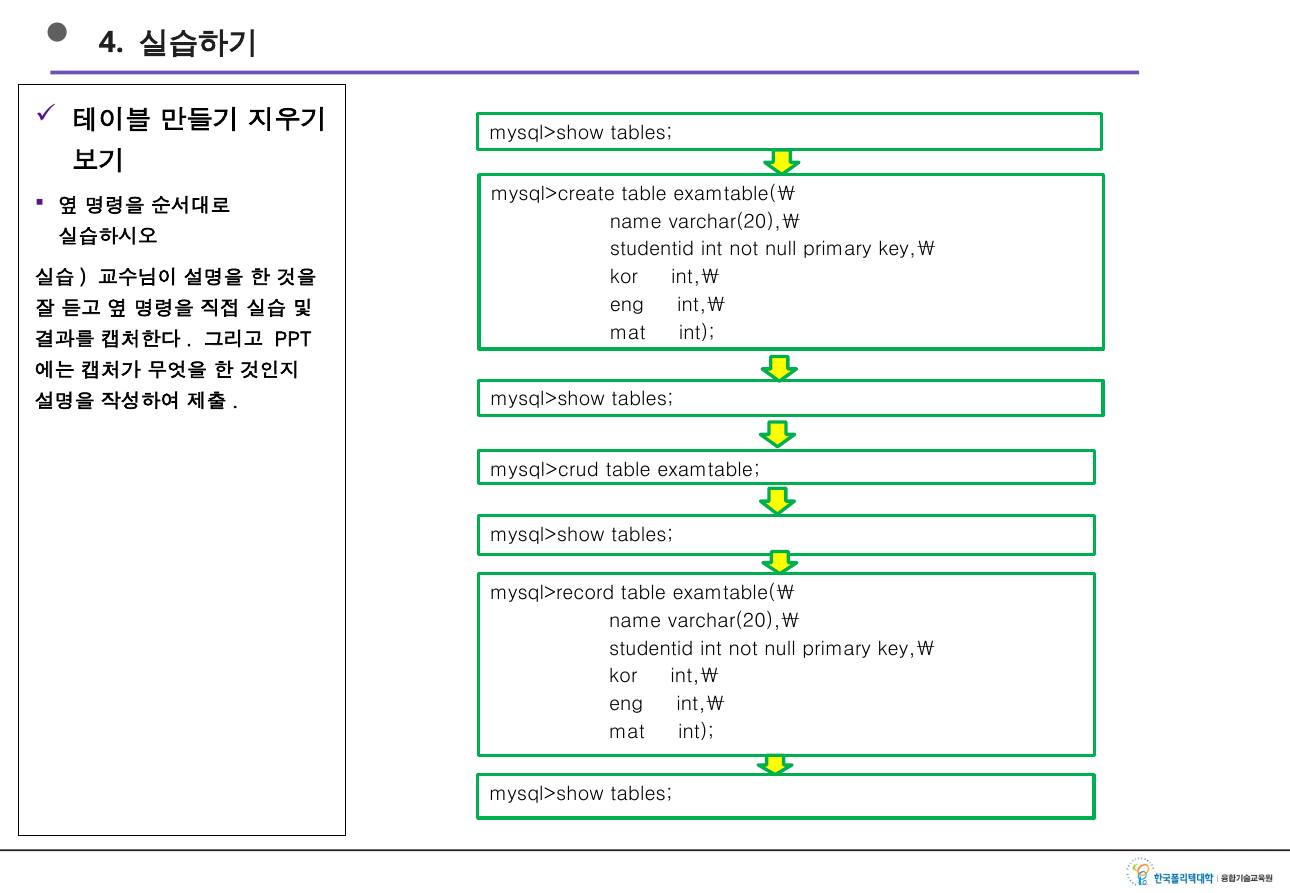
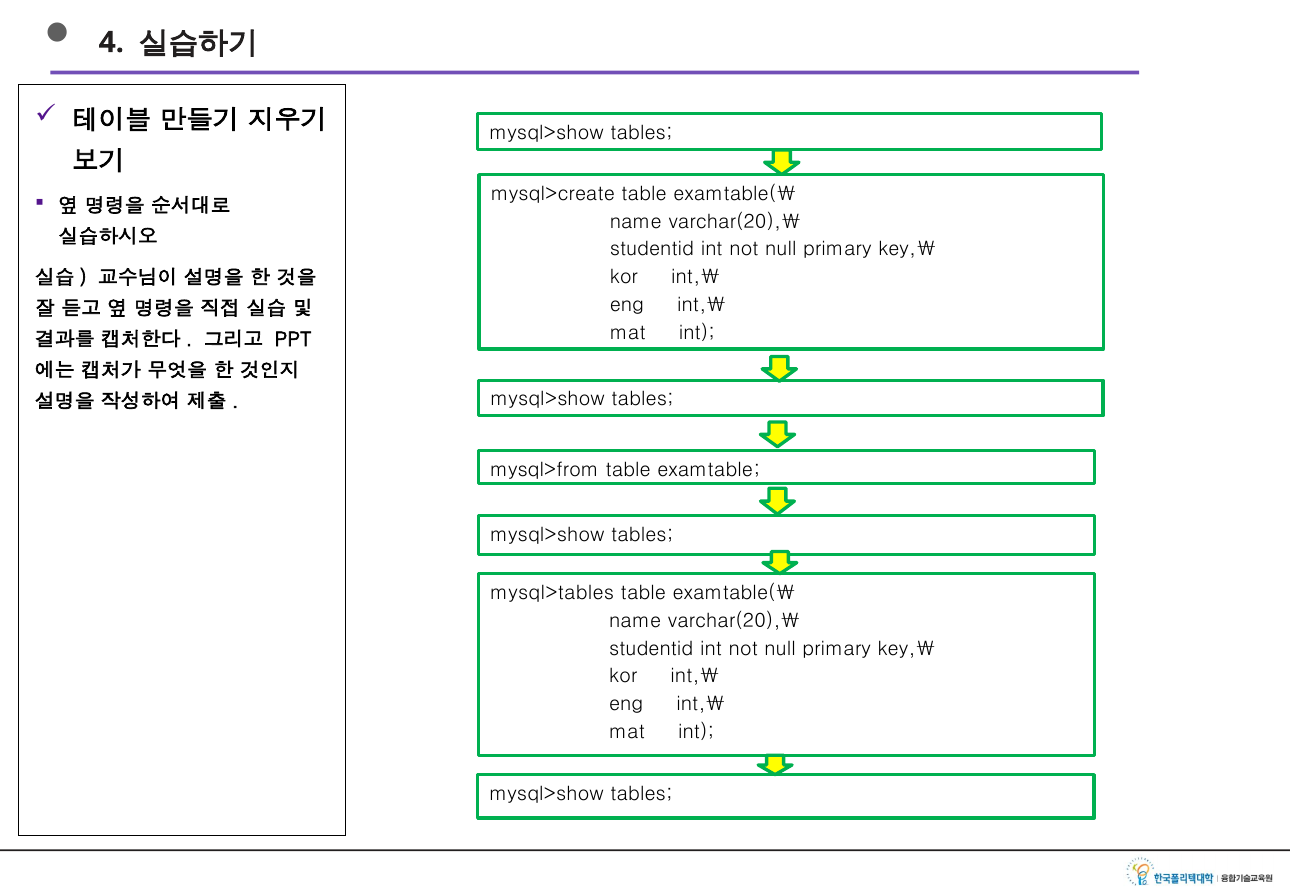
mysql>crud: mysql>crud -> mysql>from (545, 470)
mysql>record: mysql>record -> mysql>tables (552, 593)
